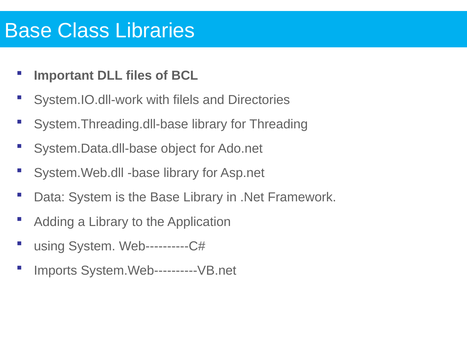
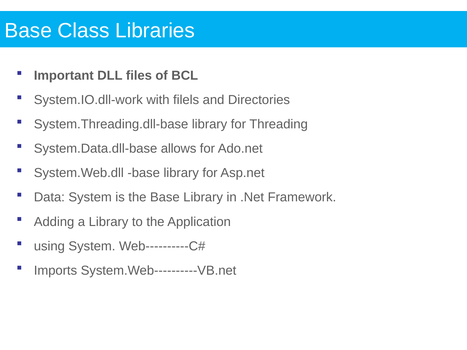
object: object -> allows (179, 149)
